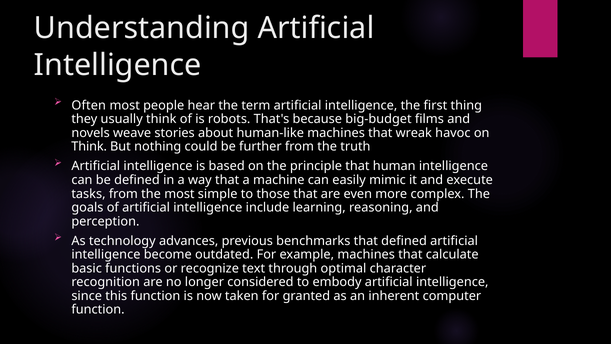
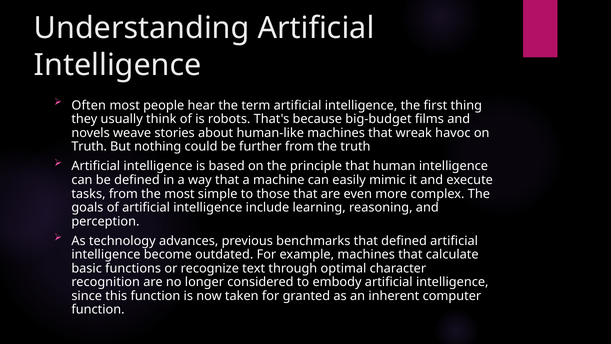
Think: Think -> Truth (89, 147)
